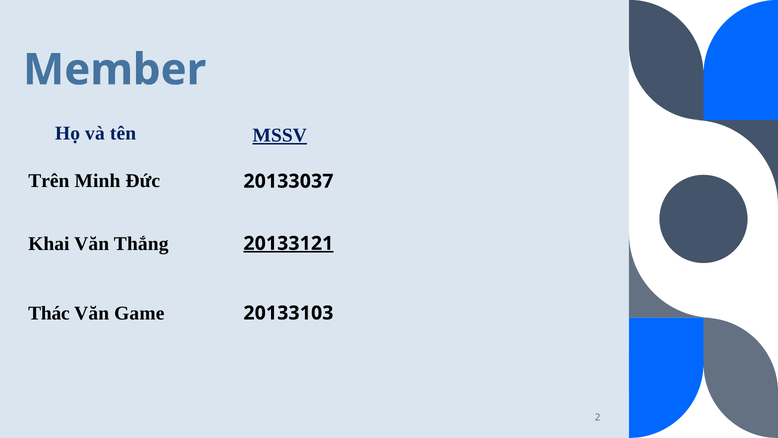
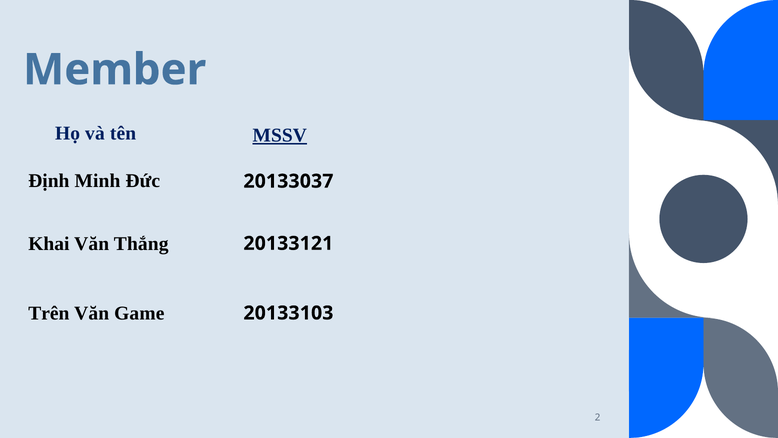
Trên: Trên -> Định (49, 181)
20133121 underline: present -> none (288, 243)
Thác: Thác -> Trên (49, 313)
